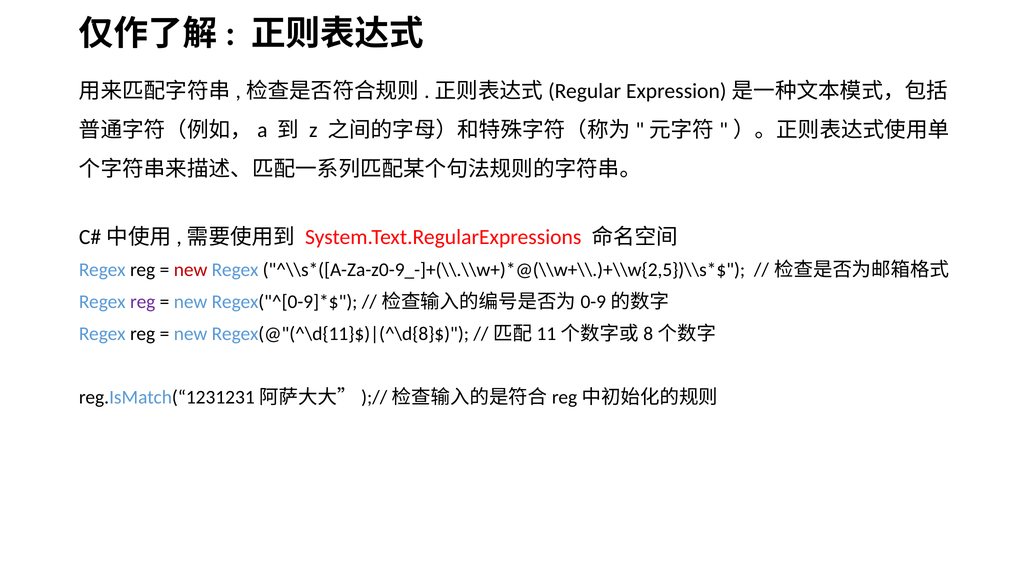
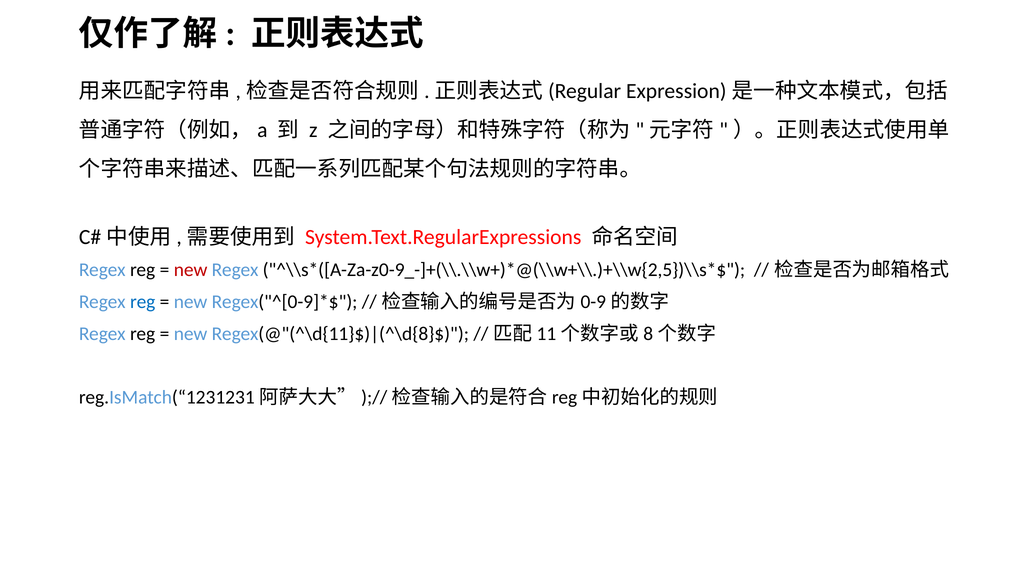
reg colour: purple -> blue (143, 302)
